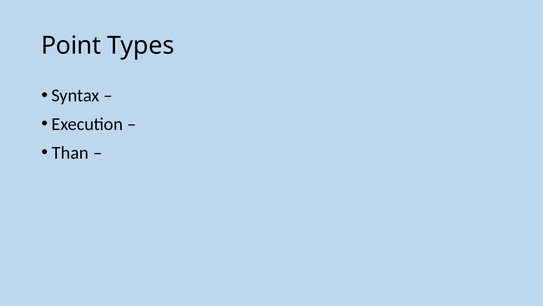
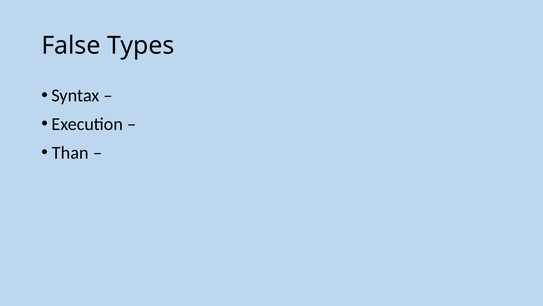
Point: Point -> False (71, 46)
